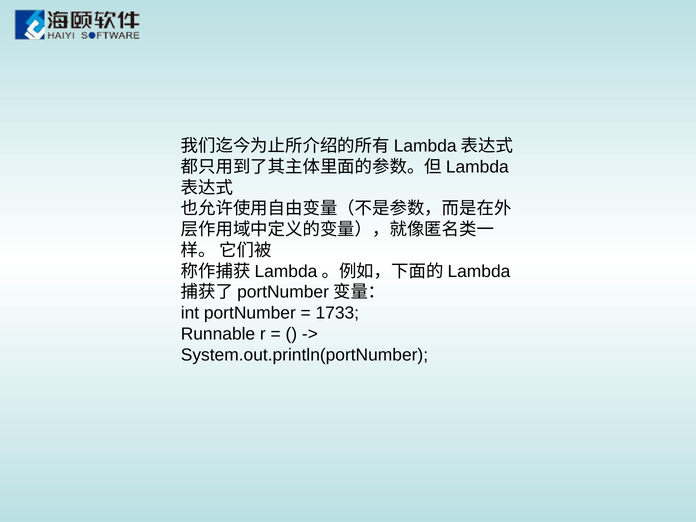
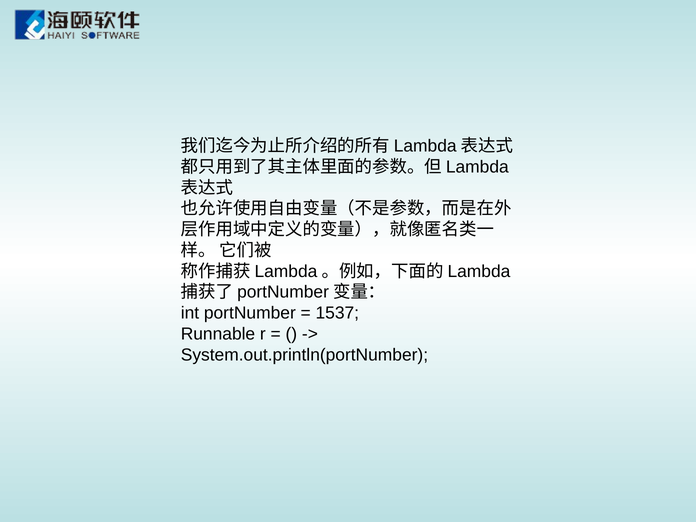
1733: 1733 -> 1537 (337, 313)
